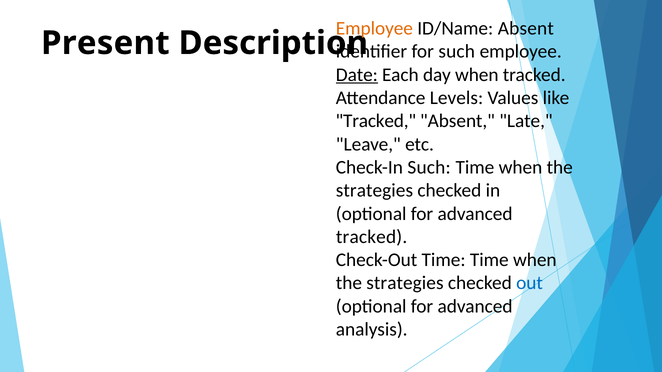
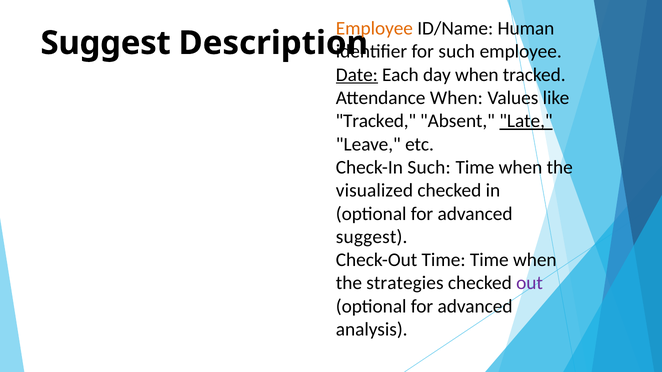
ID/Name Absent: Absent -> Human (526, 28)
Present: Present -> Suggest (106, 43)
Attendance Levels: Levels -> When (456, 98)
Late underline: none -> present (526, 121)
strategies: strategies -> visualized (374, 191)
tracked: tracked -> suggest (372, 237)
out colour: blue -> purple (530, 283)
